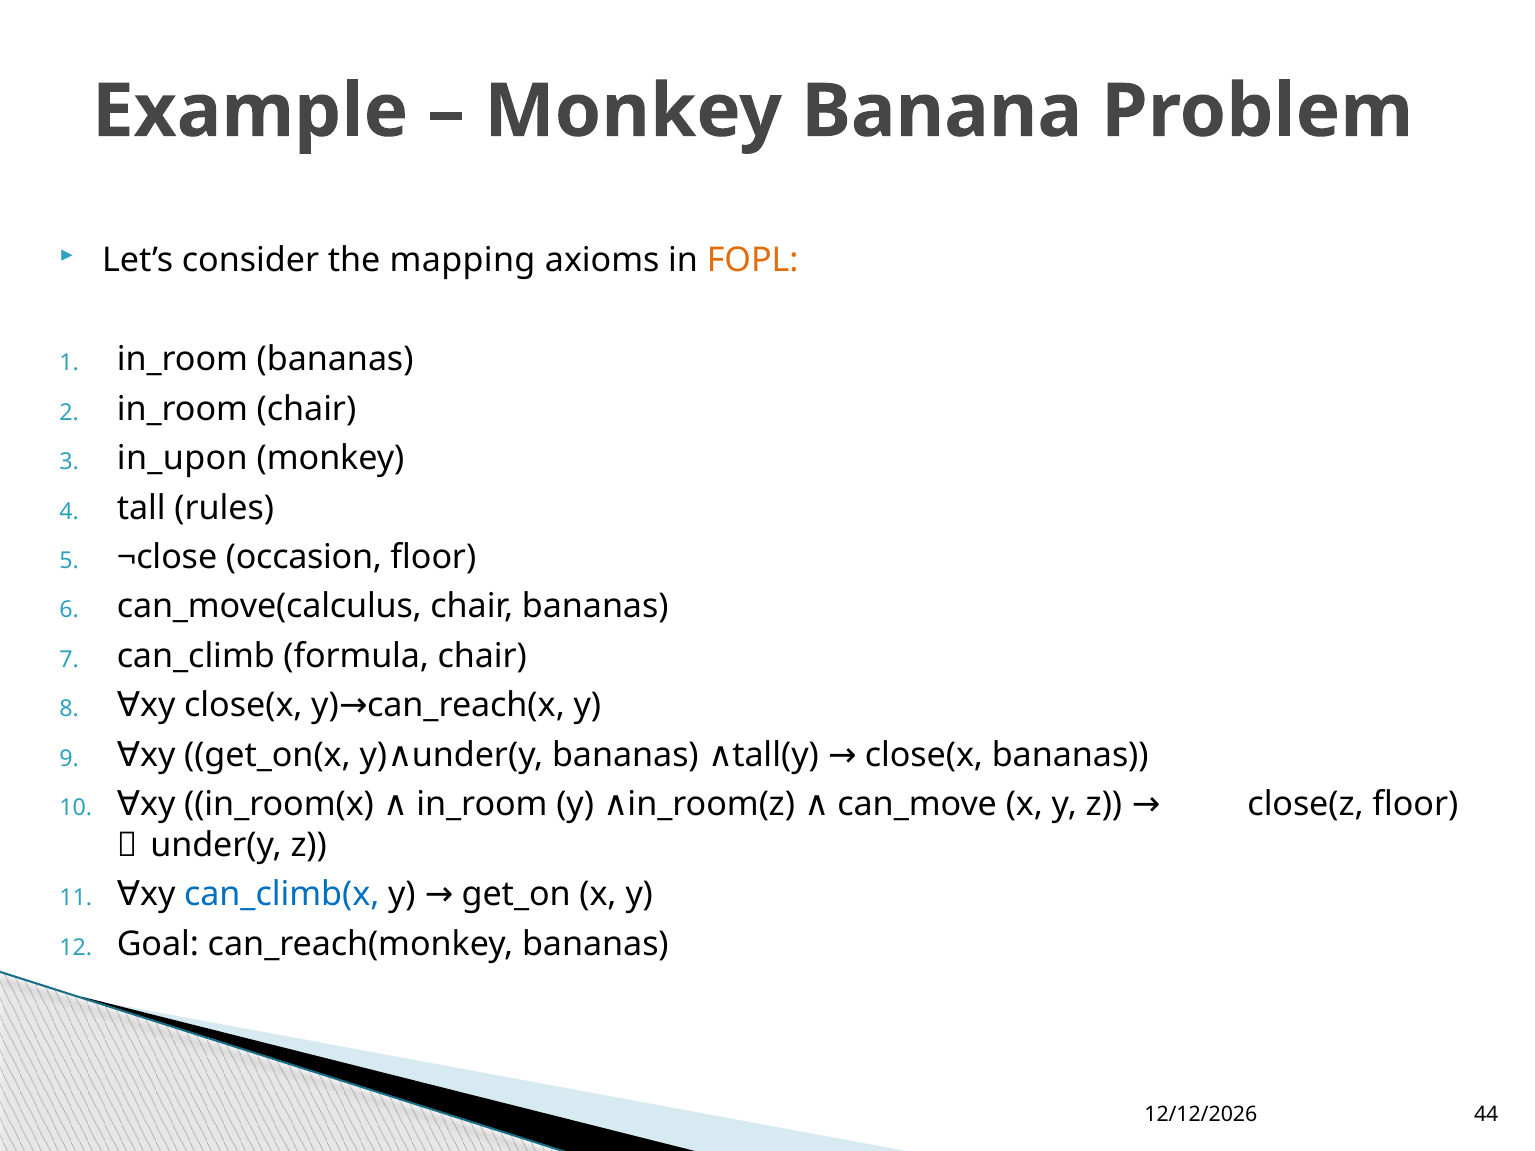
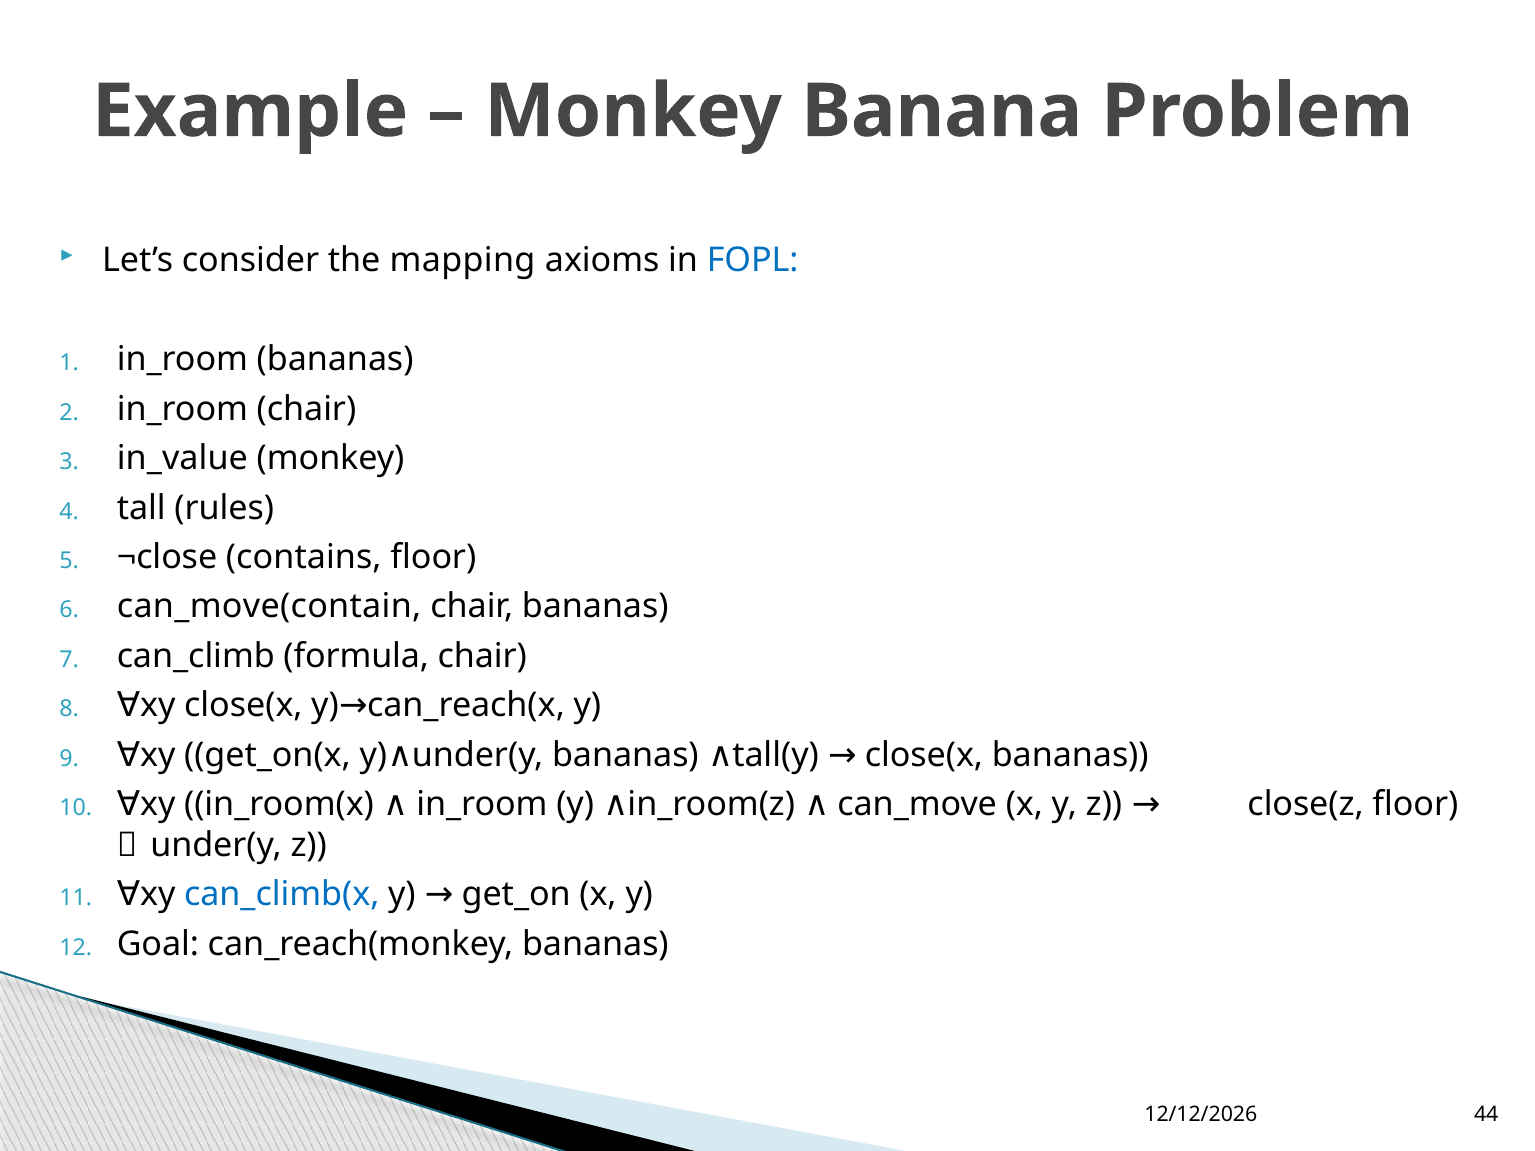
FOPL colour: orange -> blue (753, 261)
in_upon: in_upon -> in_value (182, 458)
occasion: occasion -> contains (304, 557)
can_move(calculus: can_move(calculus -> can_move(contain (269, 607)
